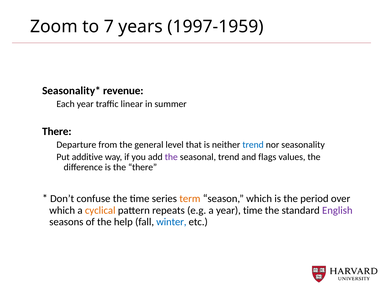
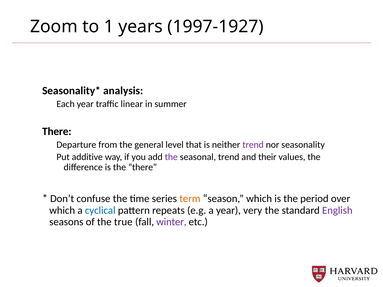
7: 7 -> 1 (109, 27)
1997-1959: 1997-1959 -> 1997-1927 (215, 27)
revenue: revenue -> analysis (123, 91)
trend colour: blue -> purple (253, 145)
flags: flags -> their (267, 157)
cyclical colour: orange -> blue (100, 210)
year time: time -> very (253, 210)
help: help -> true (123, 222)
winter colour: blue -> purple (171, 222)
